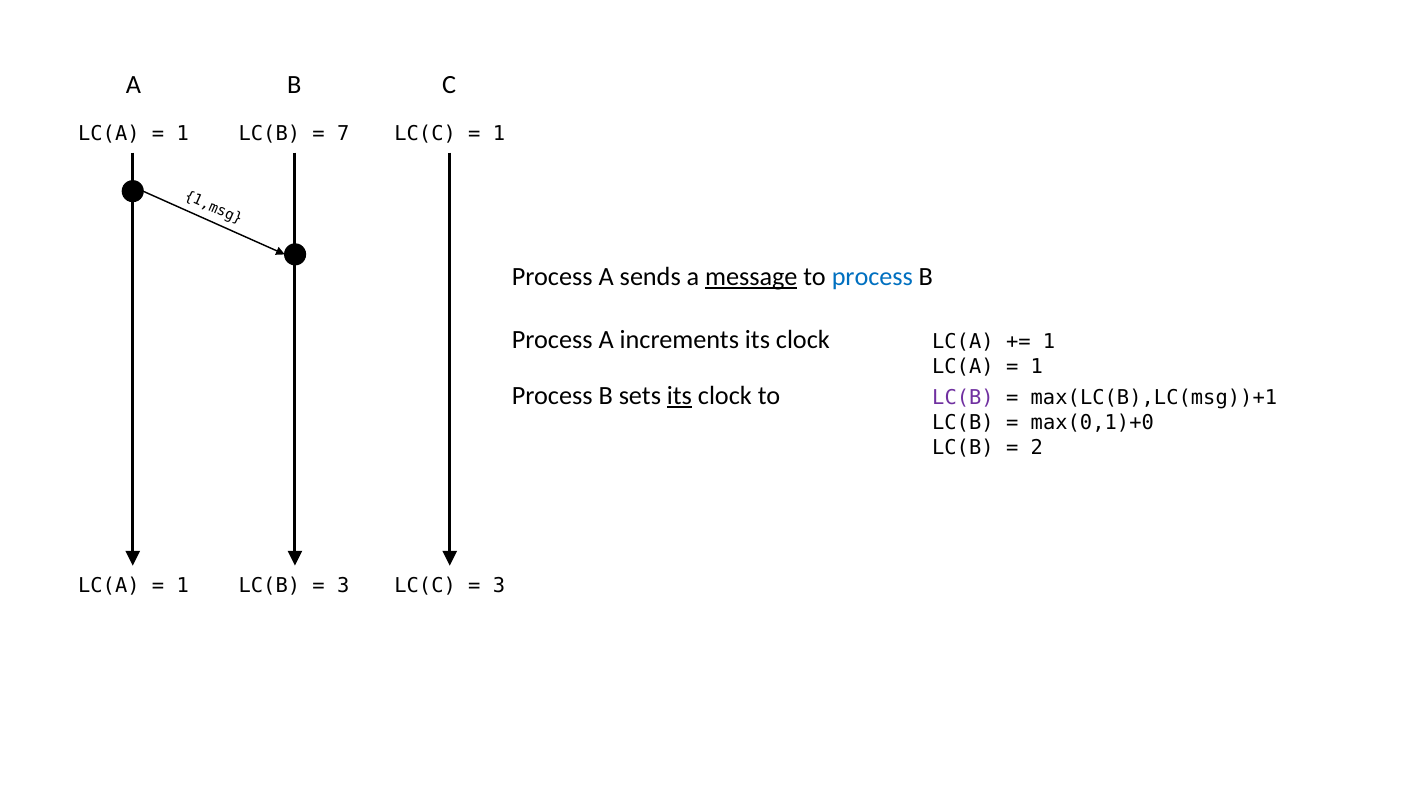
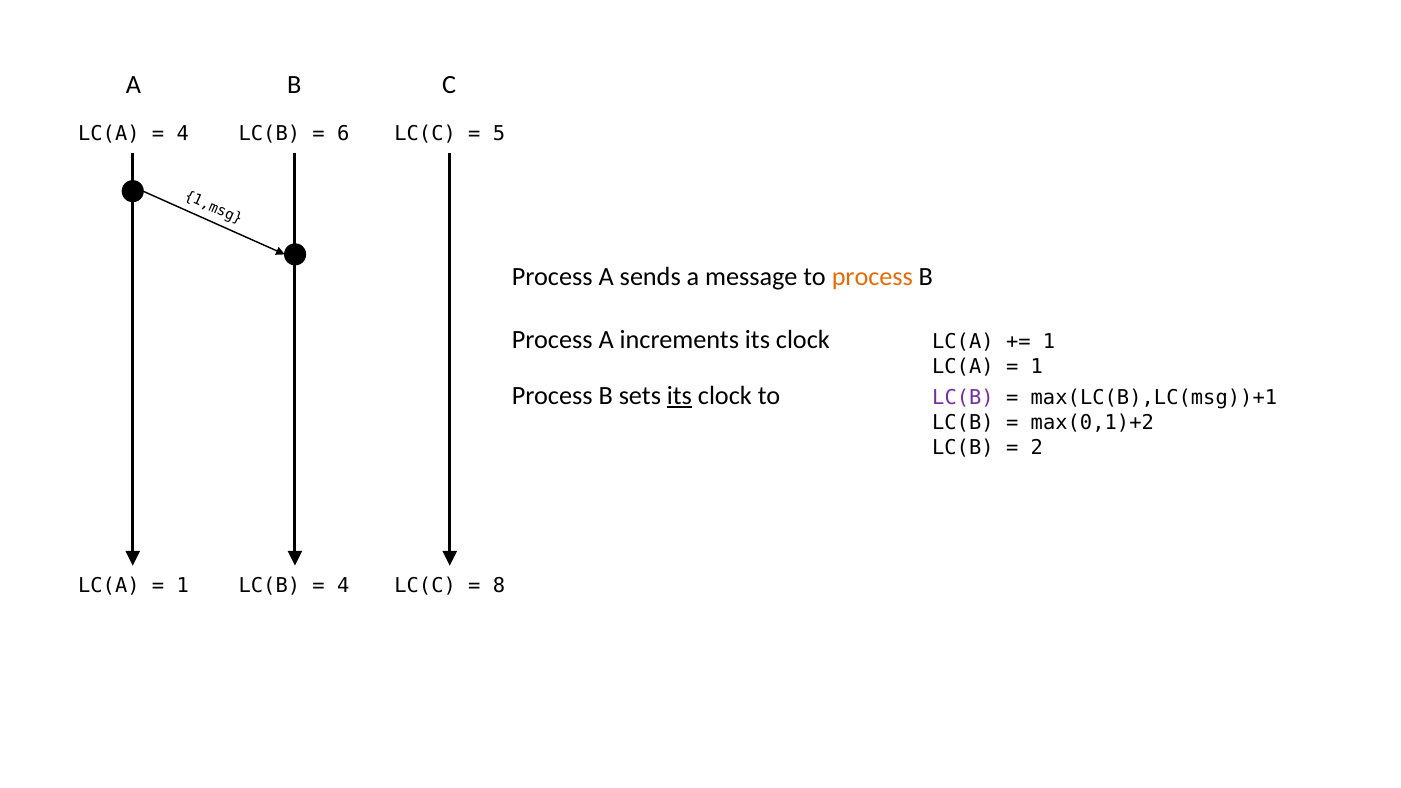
1: 1 -> 4 (183, 134)
7: 7 -> 6 (343, 134)
1: 1 -> 5 (499, 134)
message underline: present -> none (751, 276)
process colour: blue -> orange (872, 276)
max(0,1)+0: max(0,1)+0 -> max(0,1)+2 (1092, 423)
3: 3 -> 4 (343, 586)
3: 3 -> 8 (499, 586)
